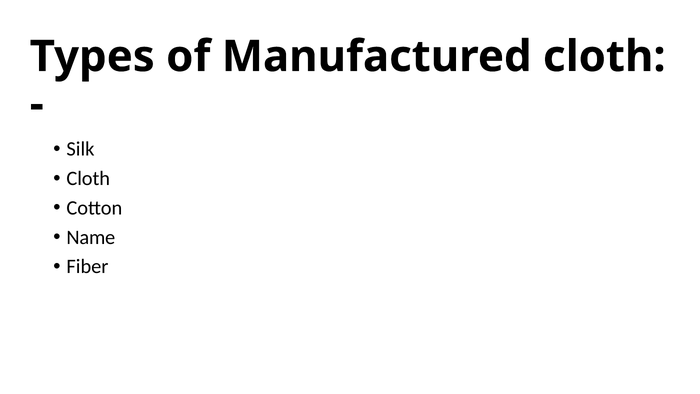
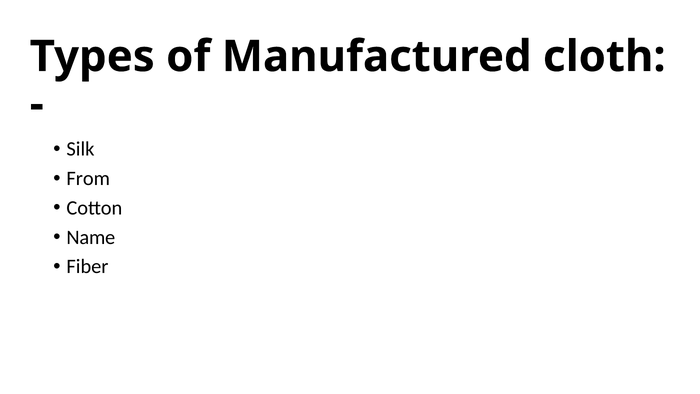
Cloth: Cloth -> From (88, 178)
